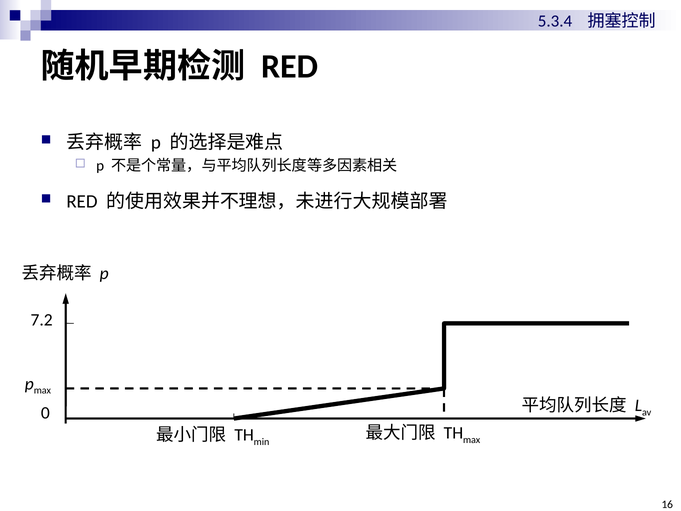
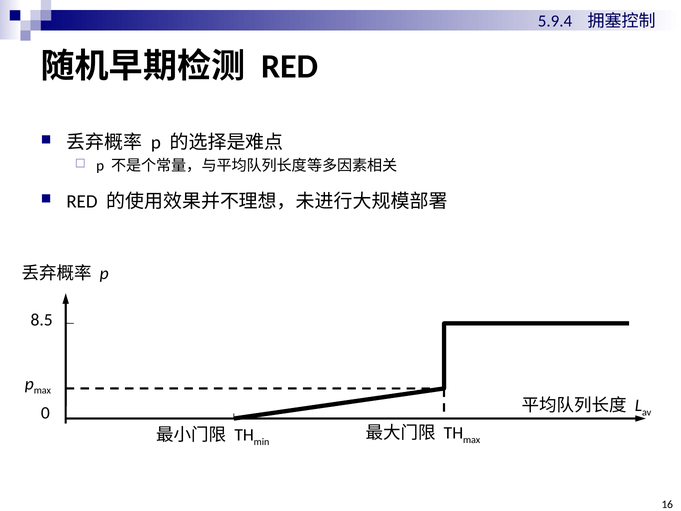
5.3.4: 5.3.4 -> 5.9.4 (555, 21)
7.2: 7.2 -> 8.5 (42, 320)
